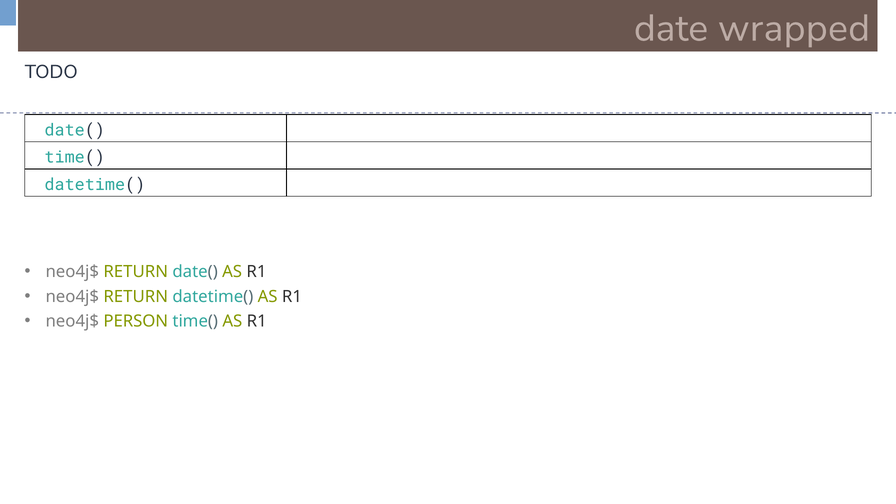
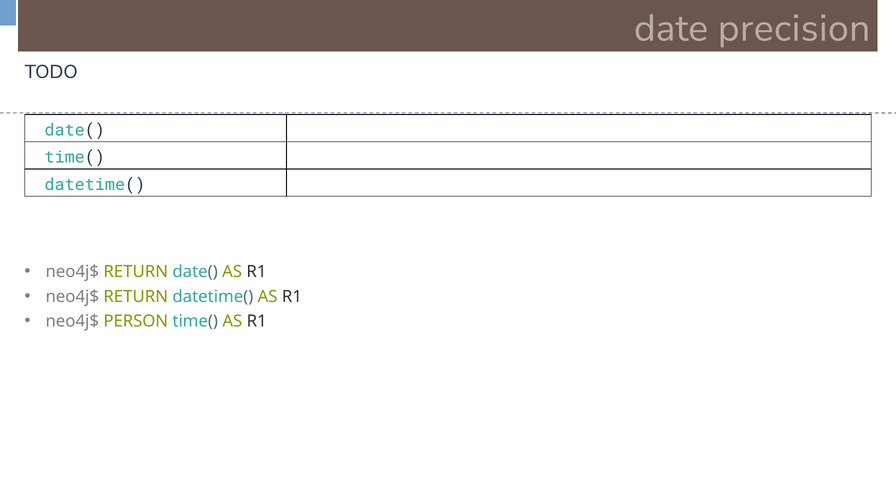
wrapped: wrapped -> precision (794, 28)
